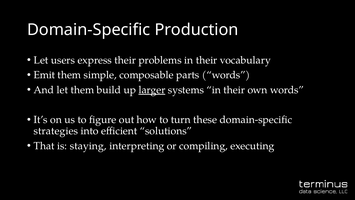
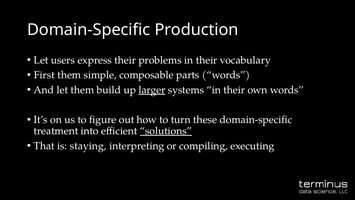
Emit: Emit -> First (44, 75)
strategies: strategies -> treatment (56, 131)
solutions underline: none -> present (166, 131)
